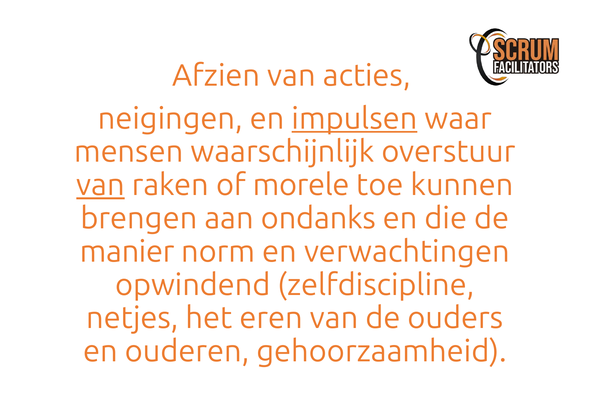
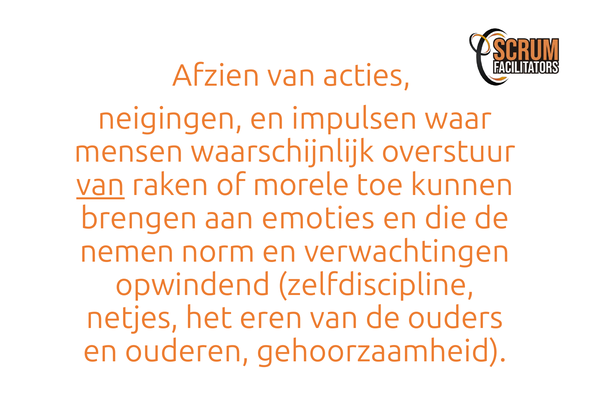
impulsen underline: present -> none (354, 119)
ondanks: ondanks -> emoties (318, 219)
manier: manier -> nemen (127, 252)
